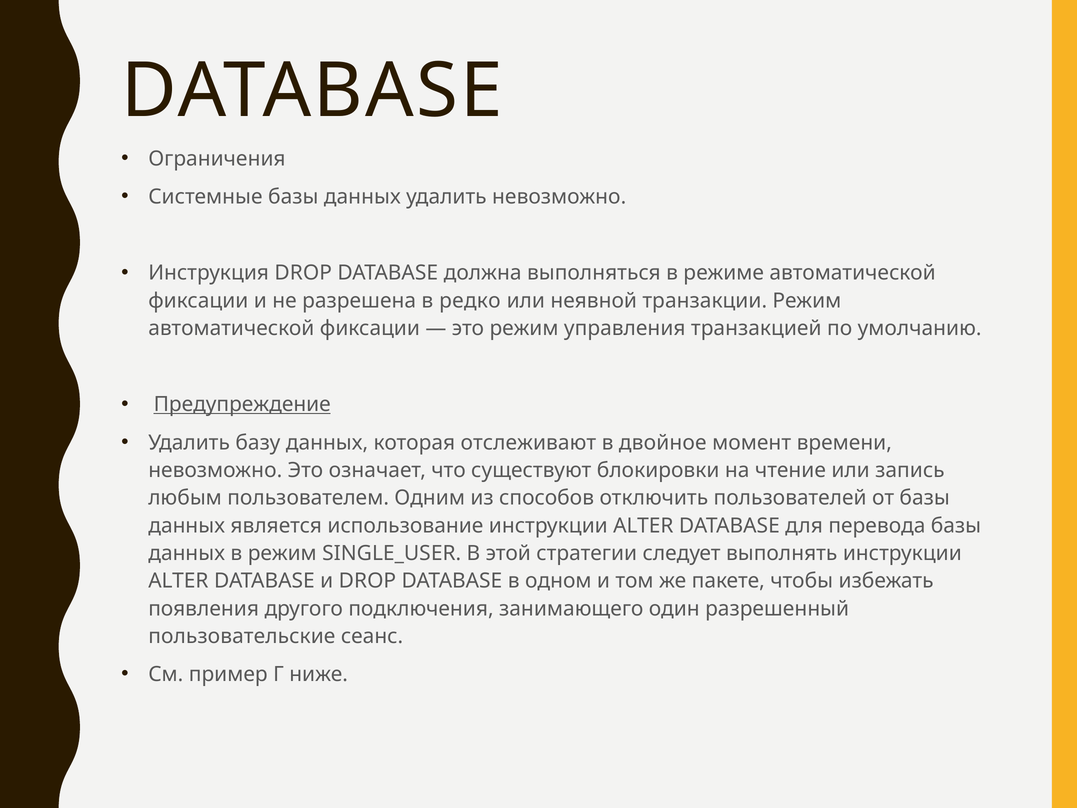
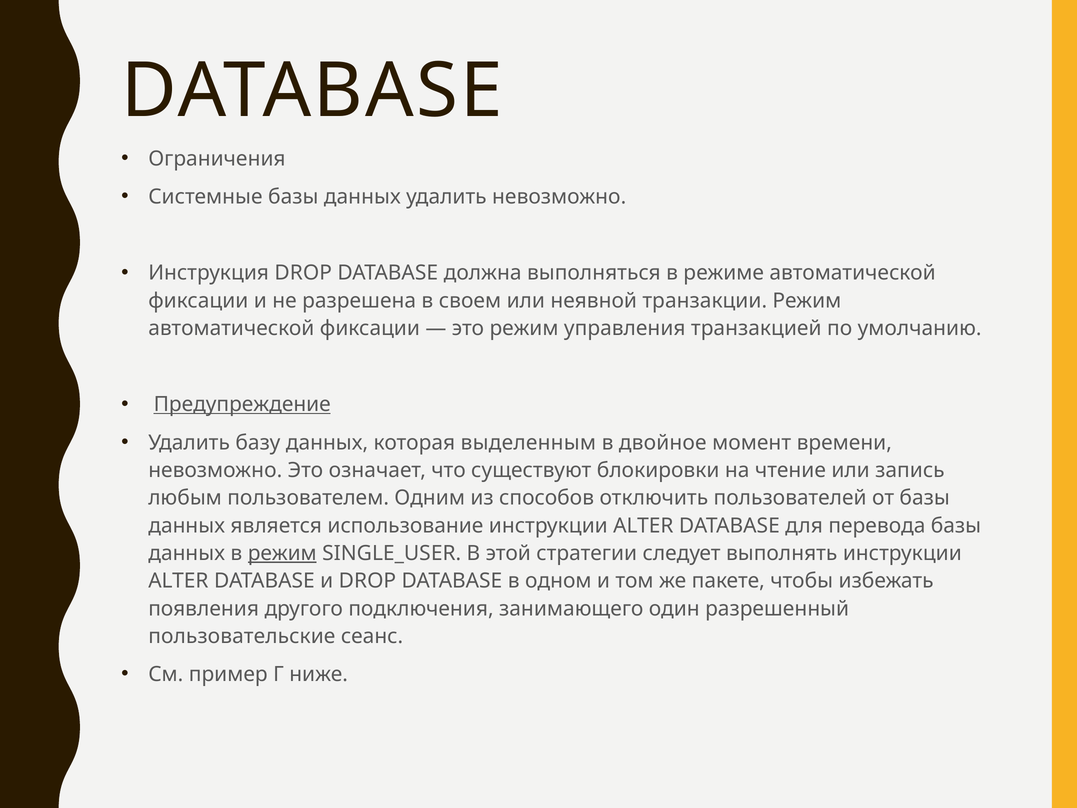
редко: редко -> своем (470, 301)
отслеживают: отслеживают -> выделенным (528, 443)
режим underline: none -> present (282, 553)
